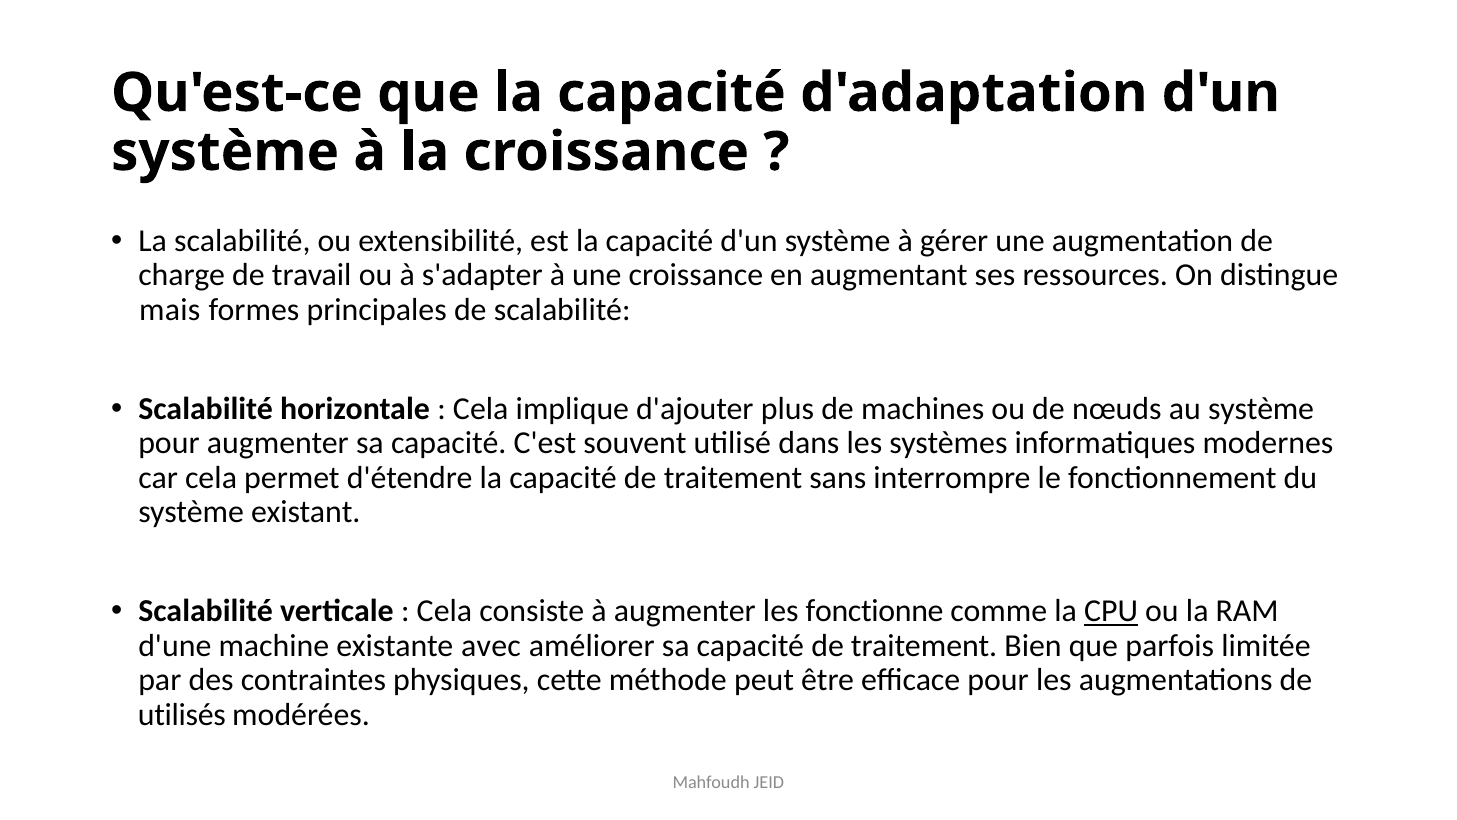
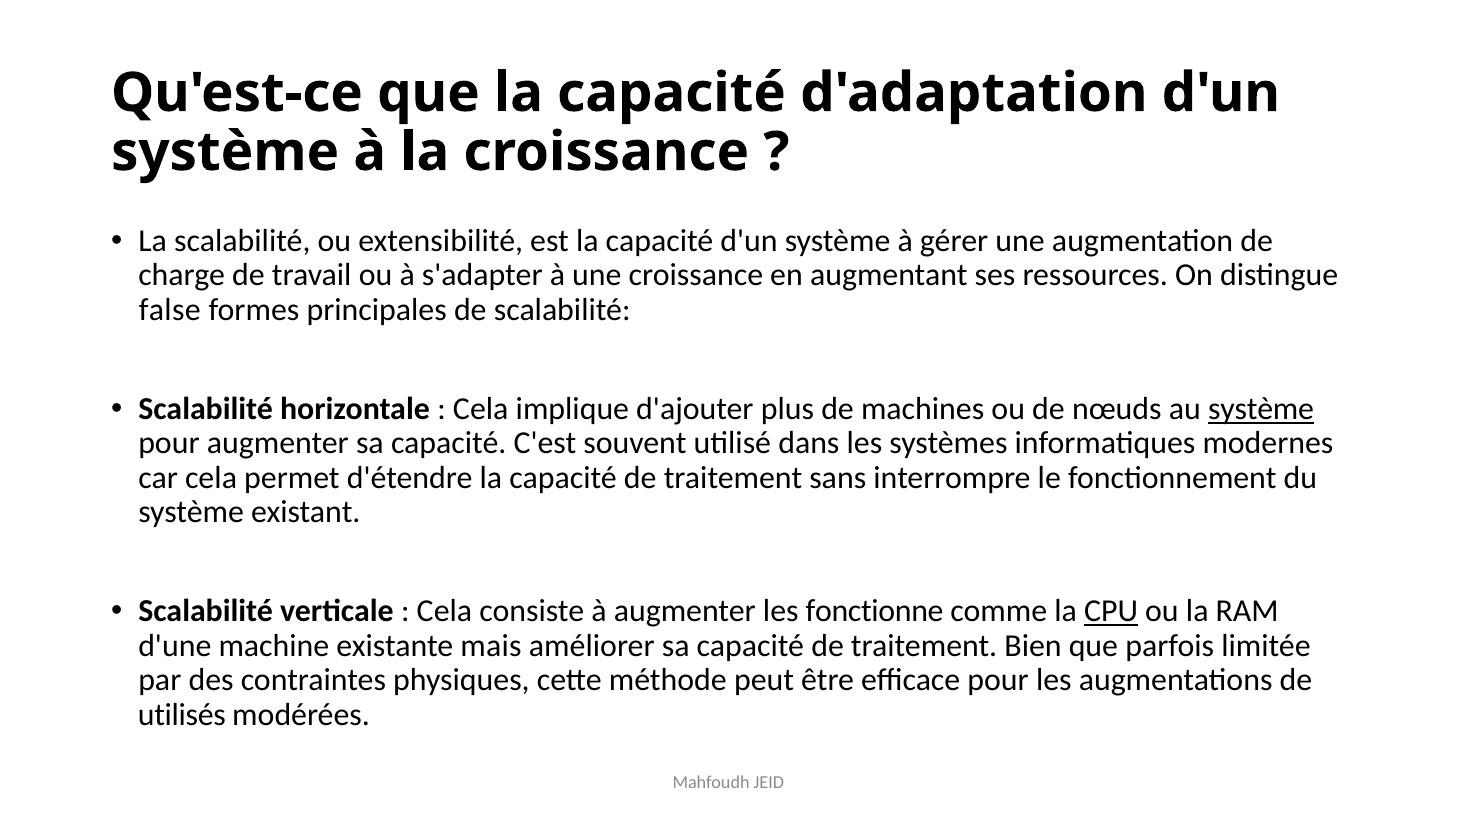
mais: mais -> false (170, 309)
système underline: none -> present (1261, 409)
avec: avec -> mais (491, 646)
